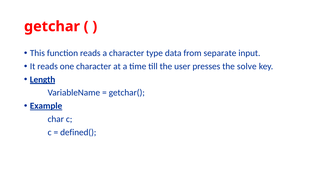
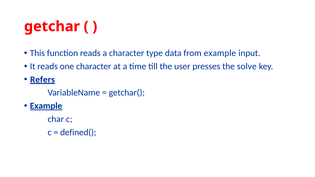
from separate: separate -> example (220, 53)
Length: Length -> Refers (42, 80)
